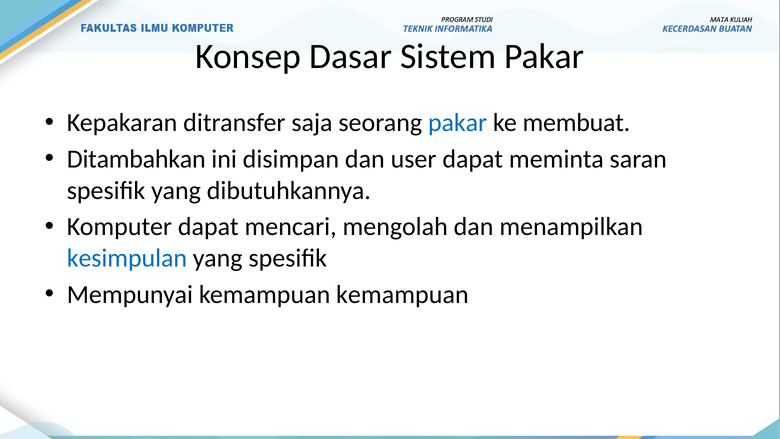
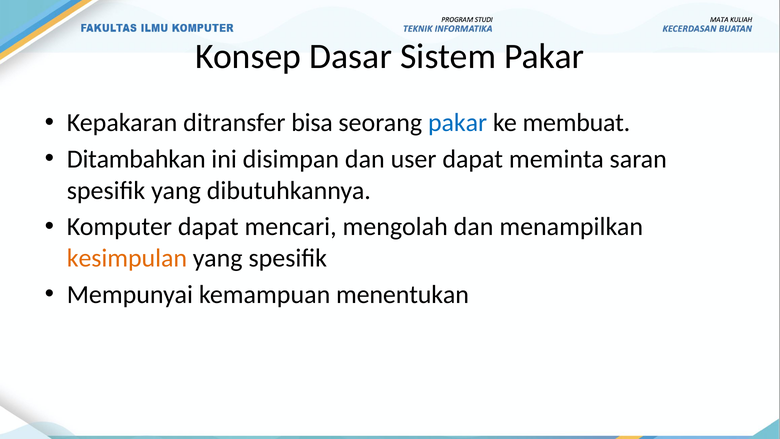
saja: saja -> bisa (312, 123)
kesimpulan colour: blue -> orange (127, 258)
kemampuan kemampuan: kemampuan -> menentukan (403, 294)
